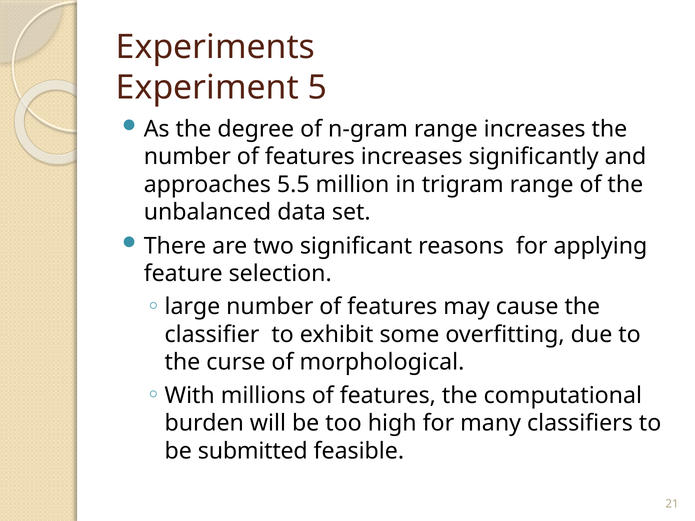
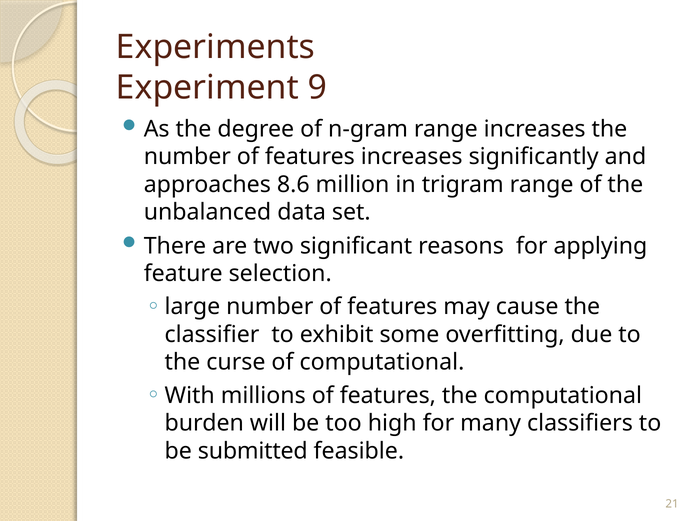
5: 5 -> 9 (317, 87)
5.5: 5.5 -> 8.6 (293, 185)
of morphological: morphological -> computational (382, 363)
